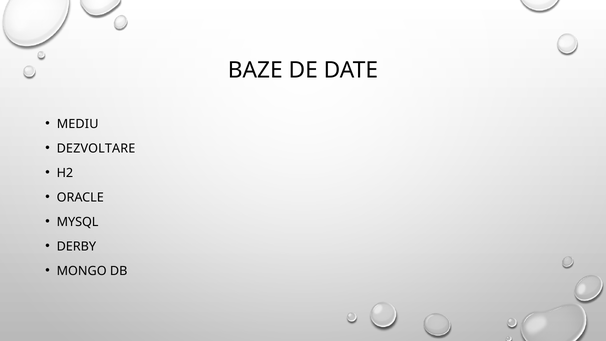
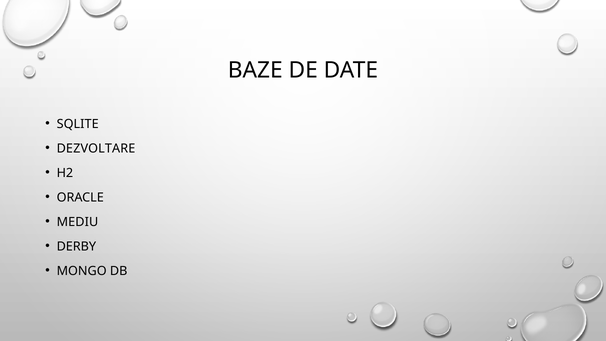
MEDIU: MEDIU -> SQLITE (78, 124)
MYSQL: MYSQL -> MEDIU (77, 222)
